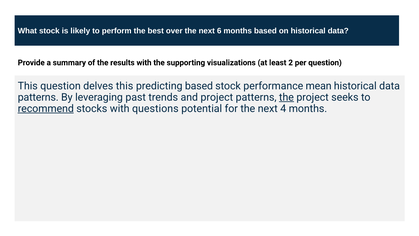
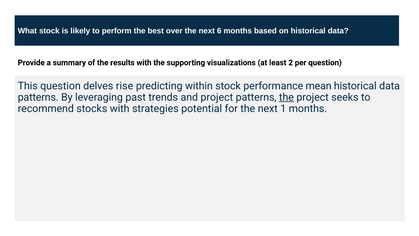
delves this: this -> rise (125, 86)
predicting based: based -> within (199, 86)
recommend underline: present -> none (46, 108)
questions: questions -> strategies (155, 108)
4: 4 -> 1 (283, 108)
